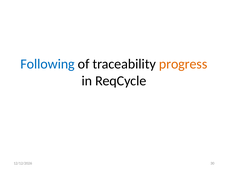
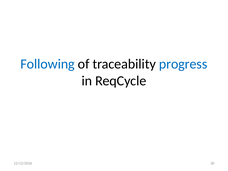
progress colour: orange -> blue (183, 64)
